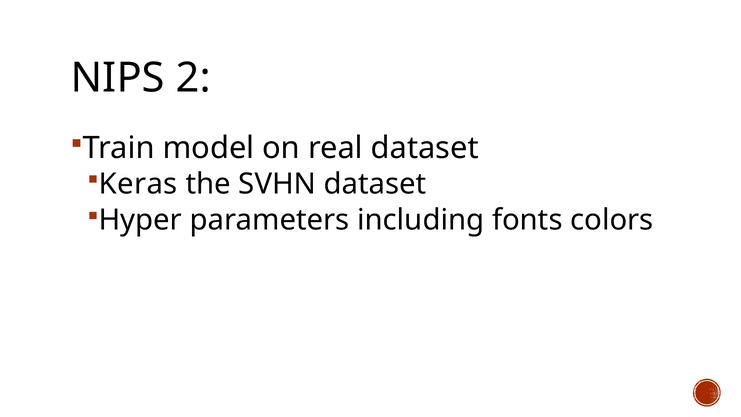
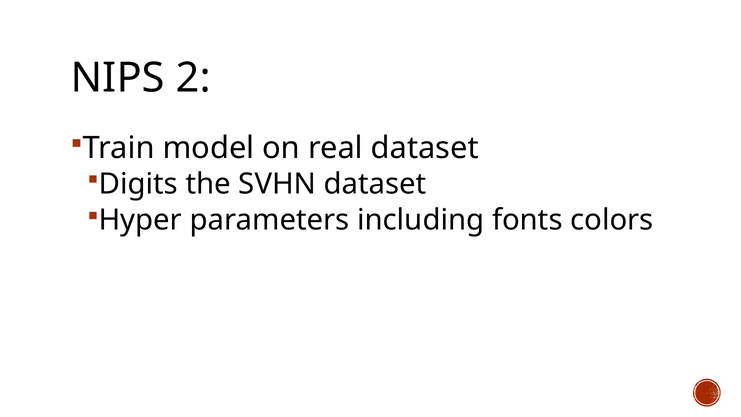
Keras: Keras -> Digits (138, 184)
